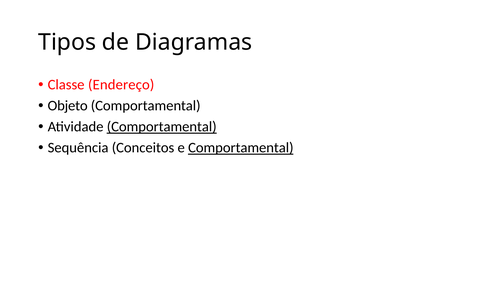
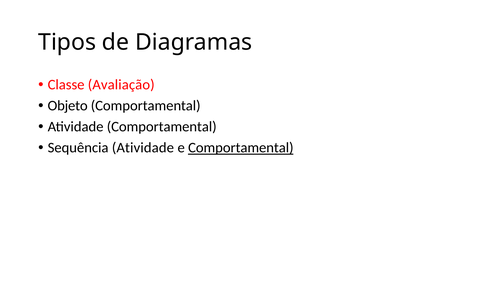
Endereço: Endereço -> Avaliação (121, 85)
Comportamental underline: present -> none (162, 127)
Sequência Conceitos: Conceitos -> Atividade (143, 148)
